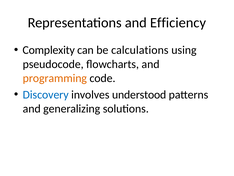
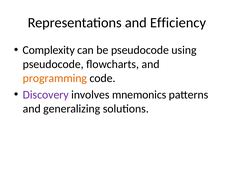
be calculations: calculations -> pseudocode (140, 50)
Discovery colour: blue -> purple (46, 94)
understood: understood -> mnemonics (139, 94)
